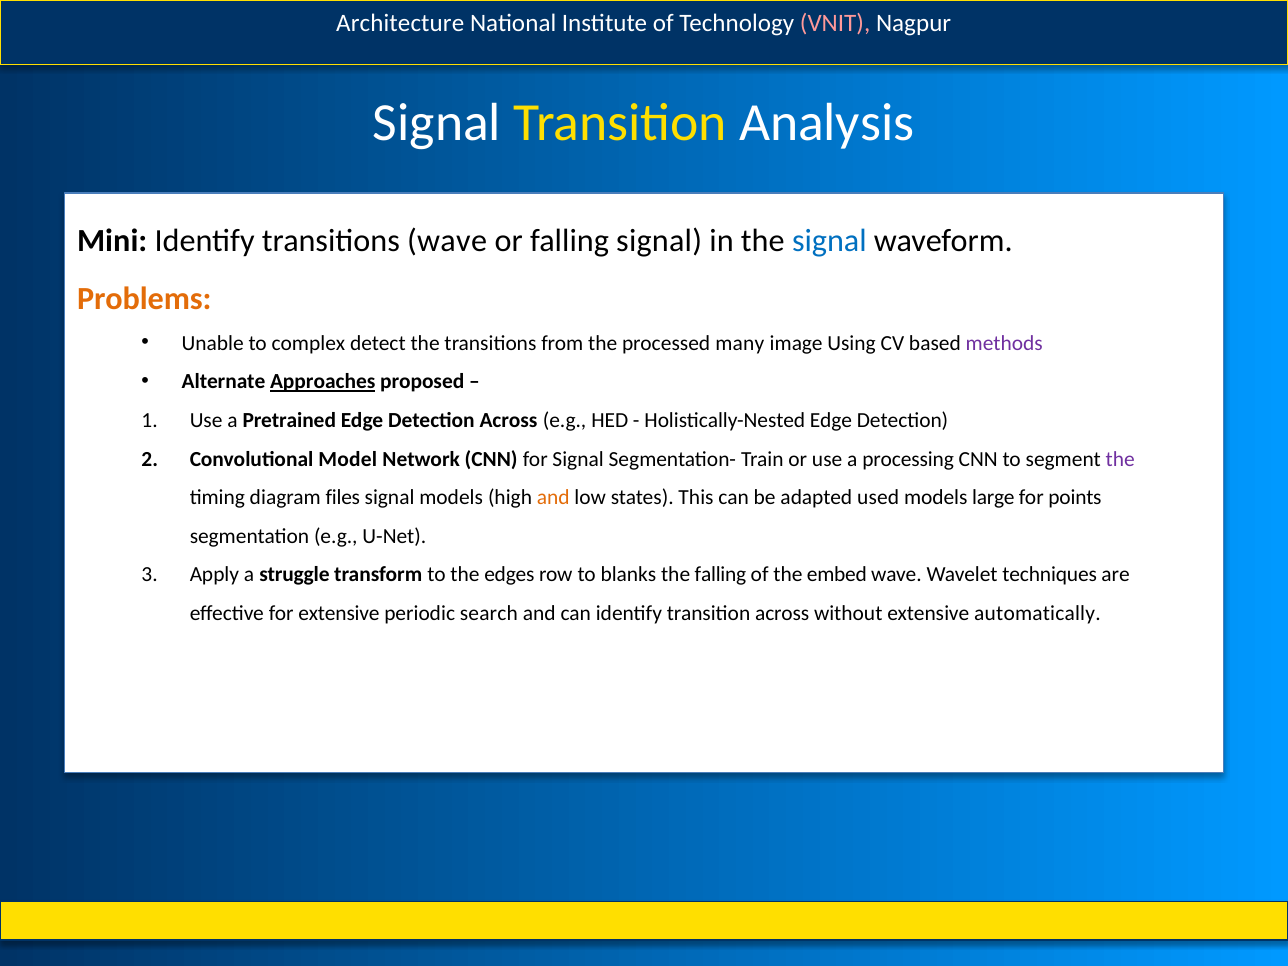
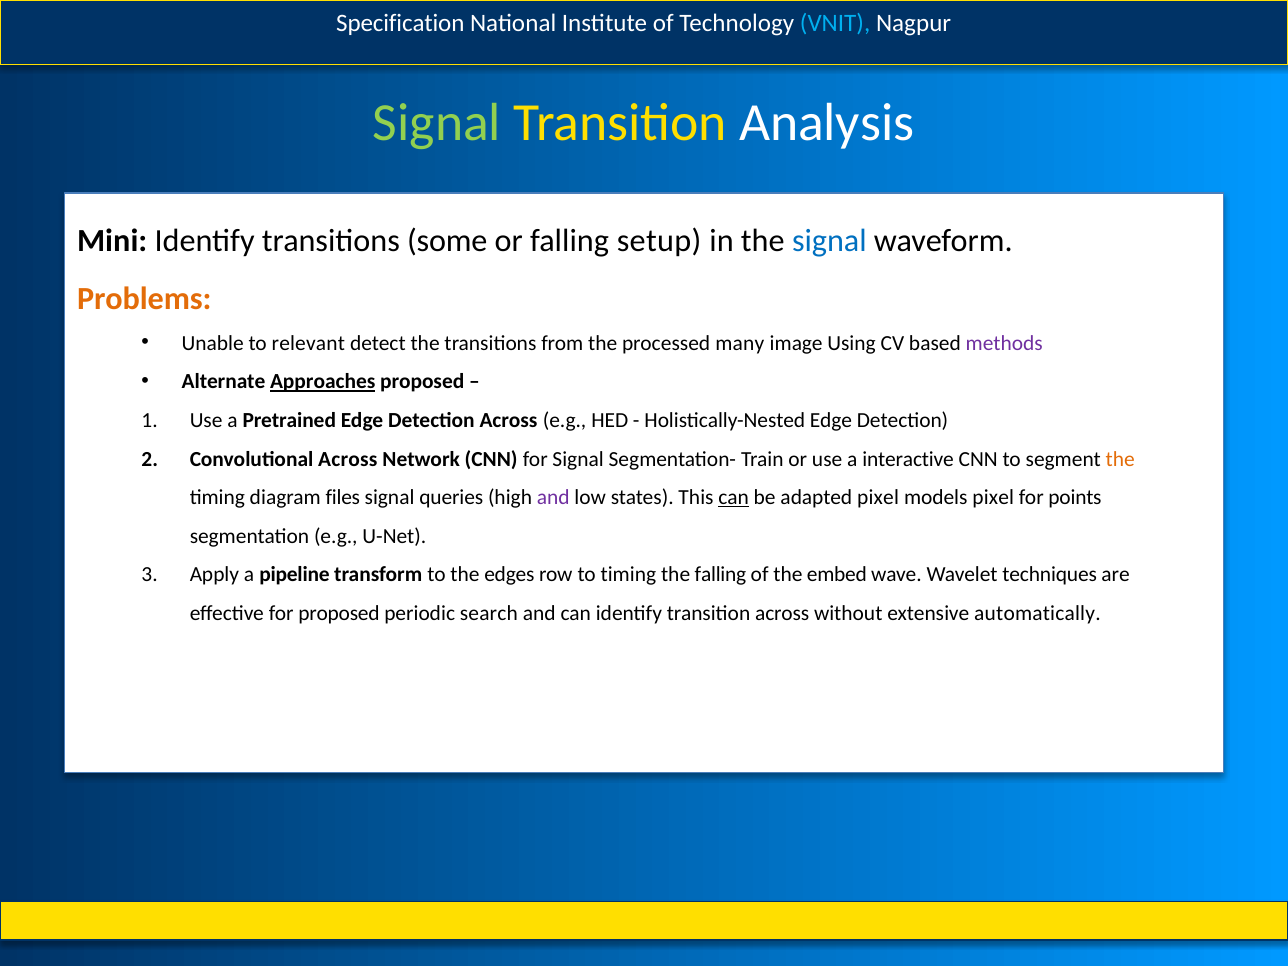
Architecture: Architecture -> Specification (400, 23)
VNIT colour: pink -> light blue (835, 23)
Signal colour: white -> light green (437, 123)
transitions wave: wave -> some (447, 241)
falling signal: signal -> setup (659, 241)
complex: complex -> relevant (308, 343)
Convolutional Model: Model -> Across (348, 459)
processing: processing -> interactive (908, 459)
the colour: purple -> orange (1120, 459)
signal models: models -> queries (451, 498)
and colour: orange -> purple (553, 498)
can underline: none -> present (734, 498)
adapted used: used -> pixel (878, 498)
models large: large -> pixel (993, 498)
struggle: struggle -> pipeline (294, 575)
to blanks: blanks -> timing (628, 575)
for extensive: extensive -> proposed (339, 613)
